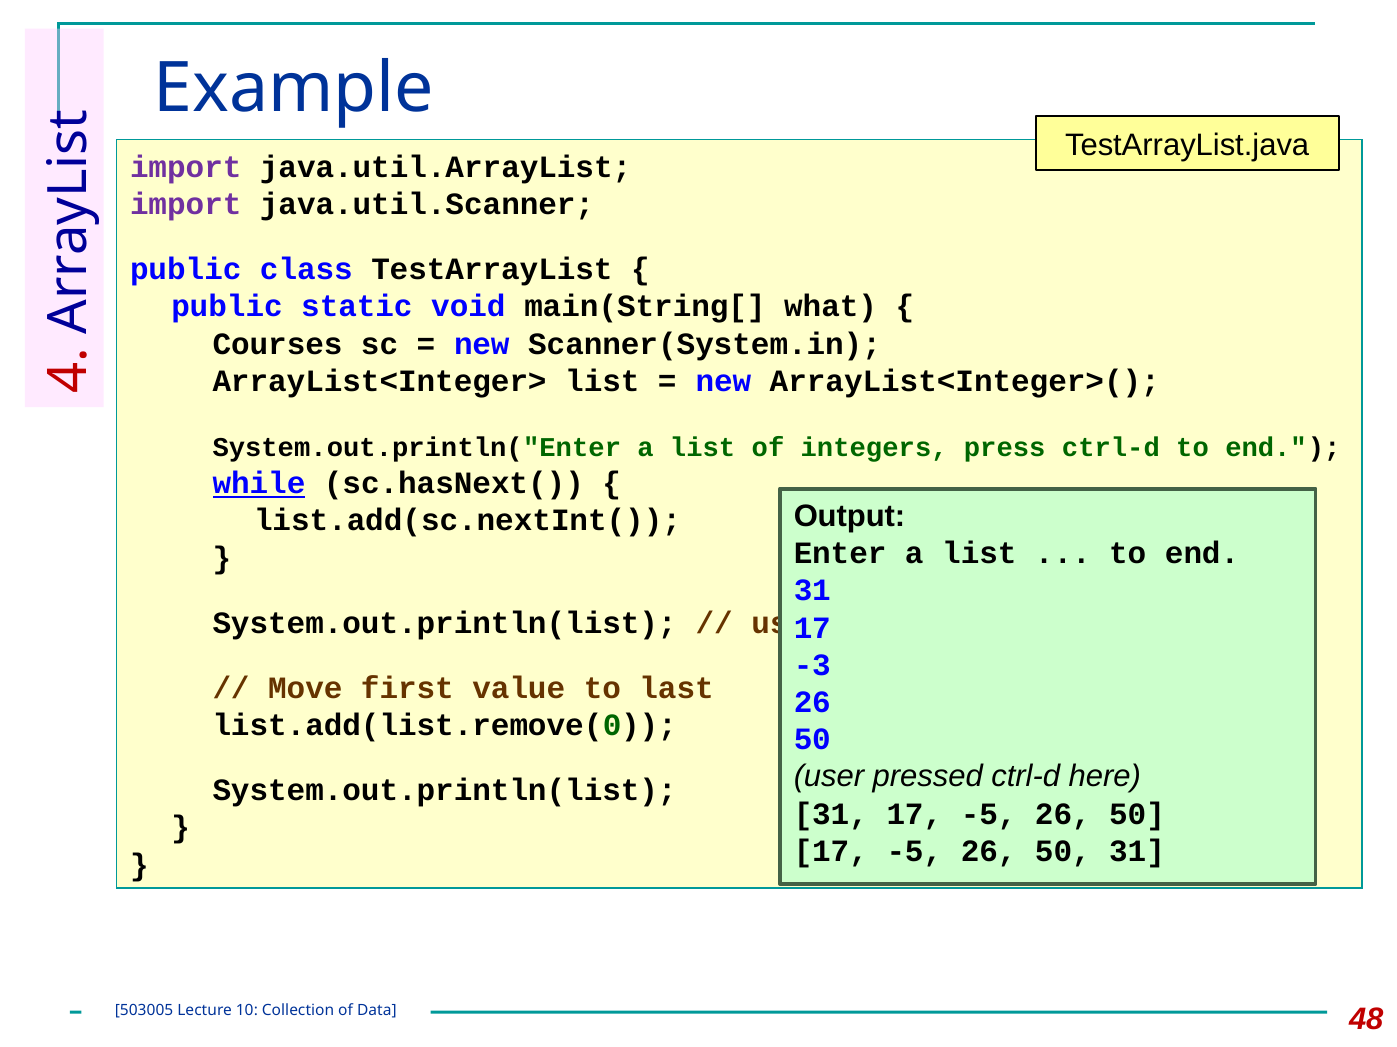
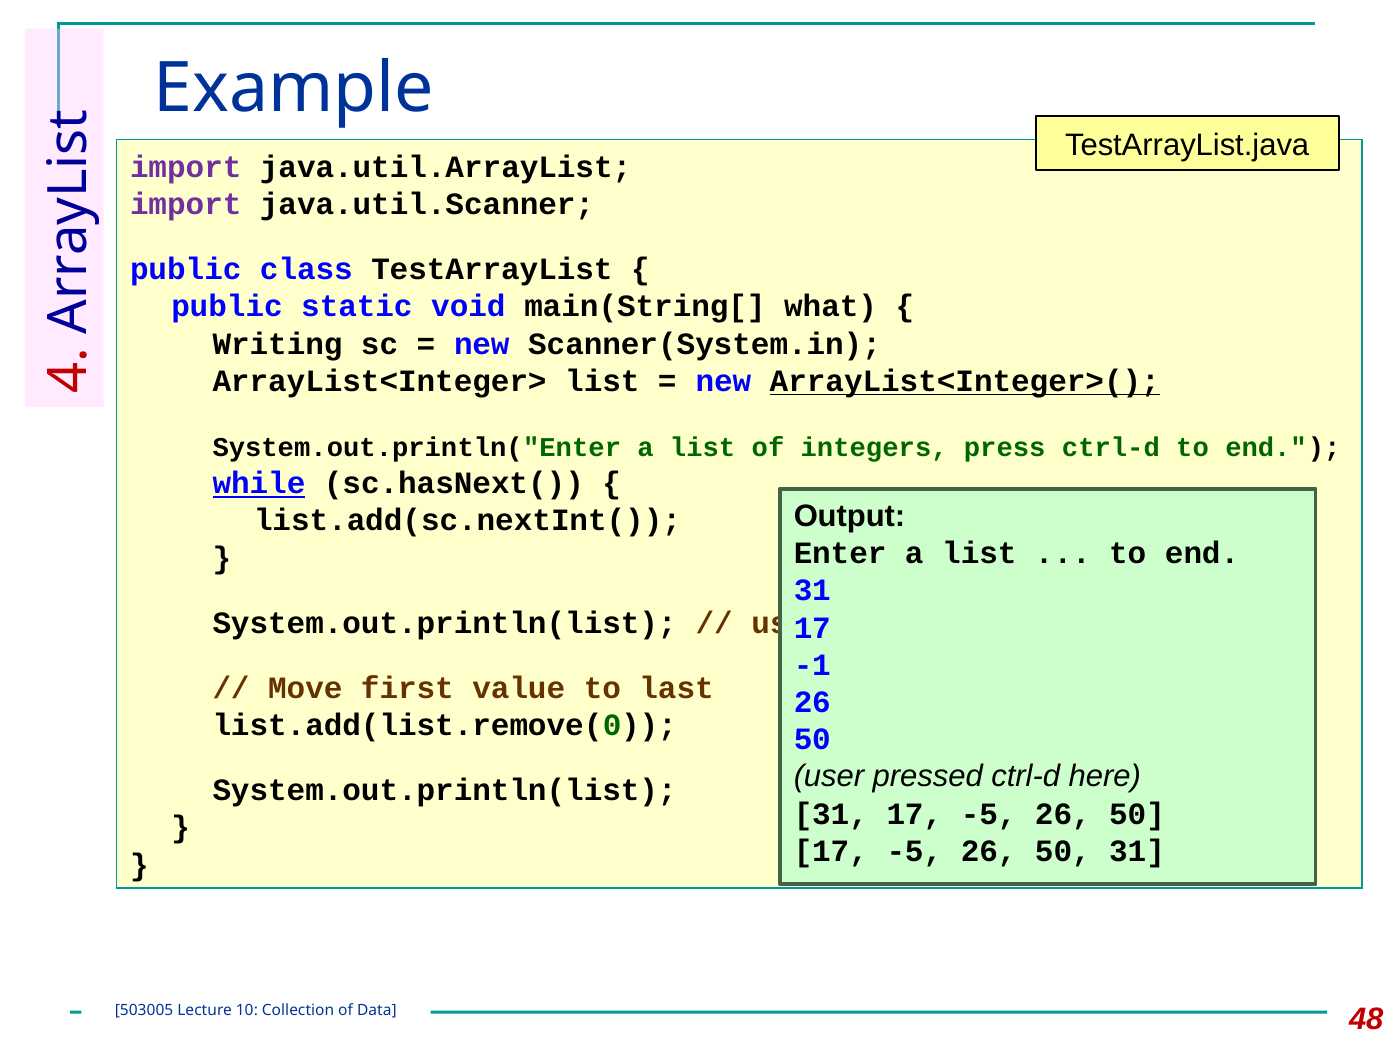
Courses: Courses -> Writing (278, 344)
ArrayList<Integer>( underline: none -> present (965, 381)
-3: -3 -> -1 (812, 666)
